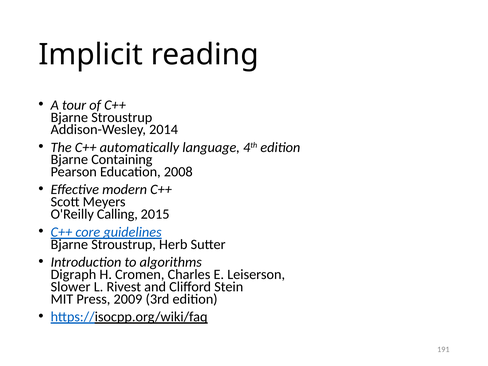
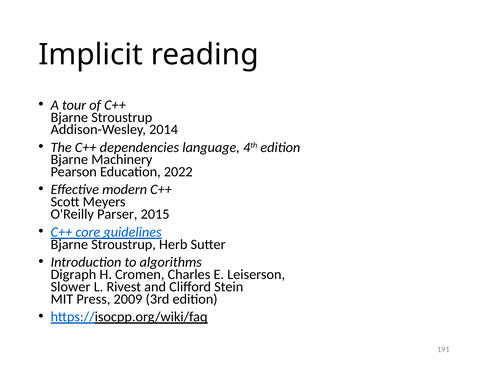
automatically: automatically -> dependencies (139, 147)
Containing: Containing -> Machinery (122, 160)
2008: 2008 -> 2022 (178, 172)
Calling: Calling -> Parser (117, 214)
